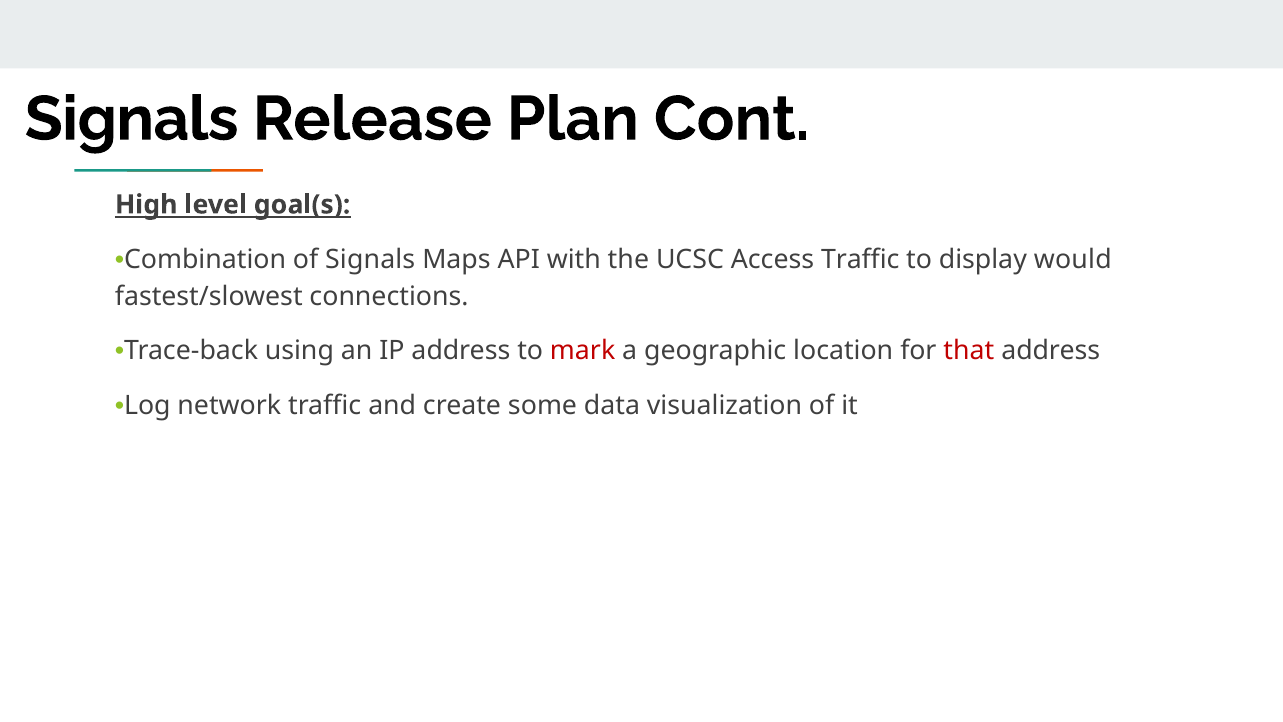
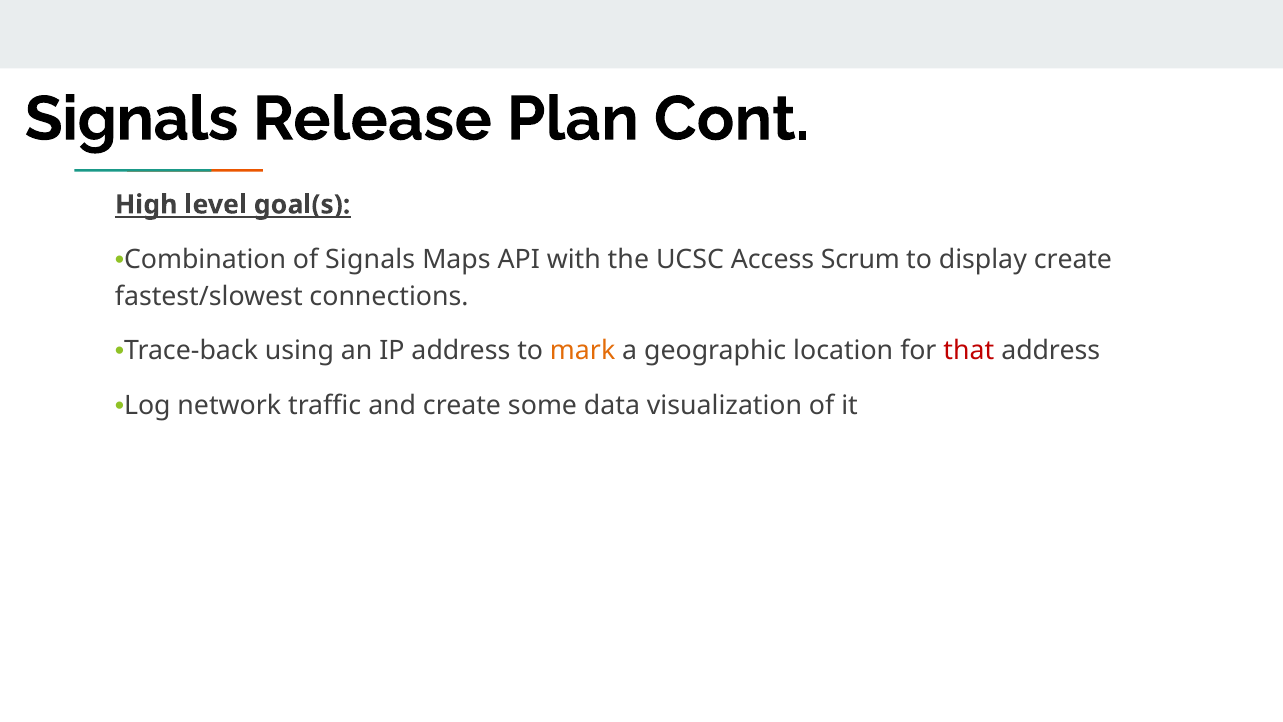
Access Traffic: Traffic -> Scrum (860, 259)
display would: would -> create (1073, 259)
mark colour: red -> orange (583, 351)
